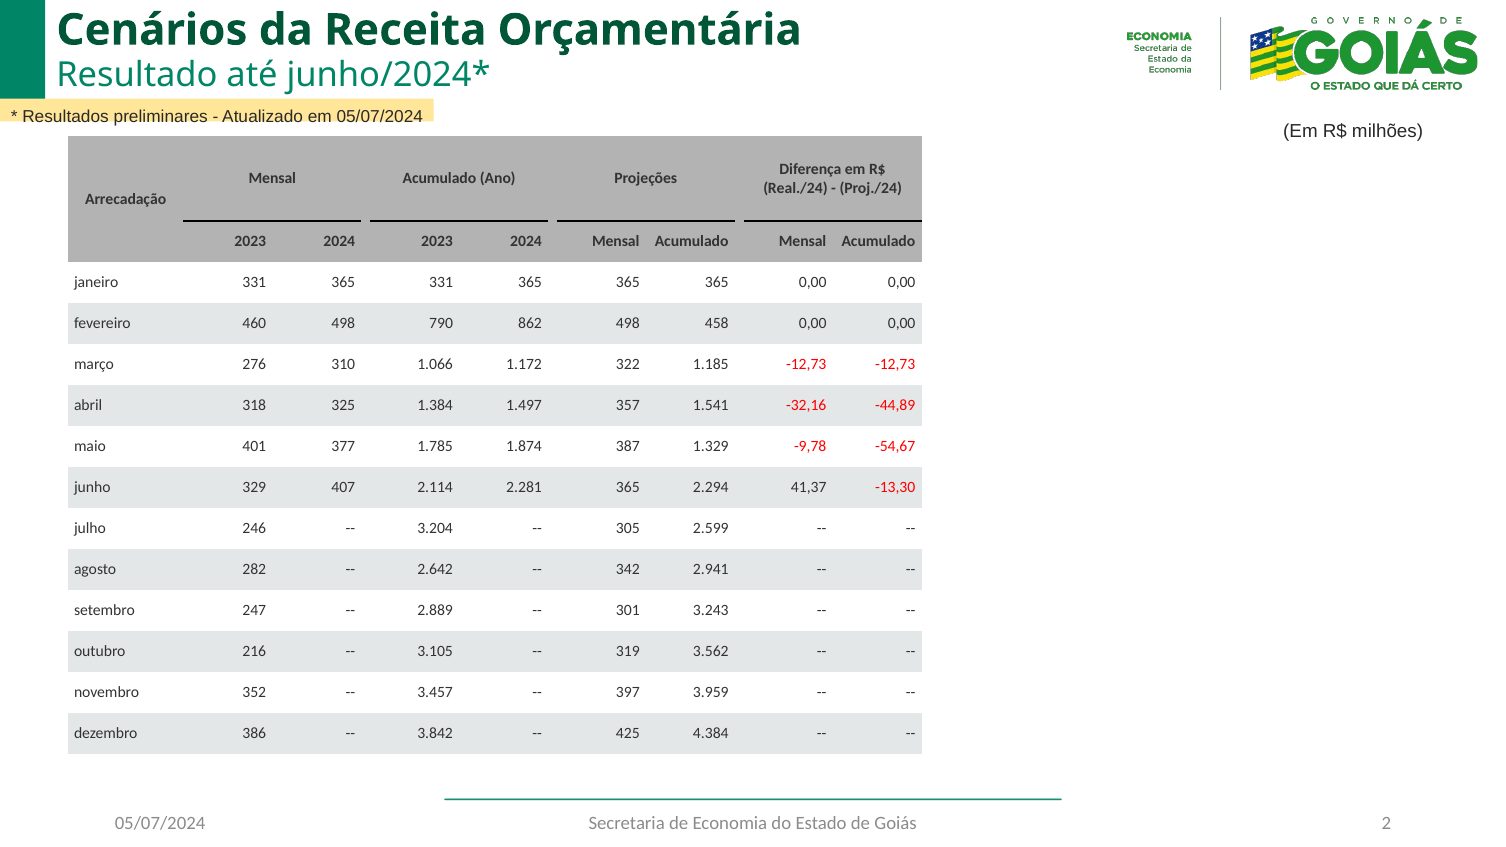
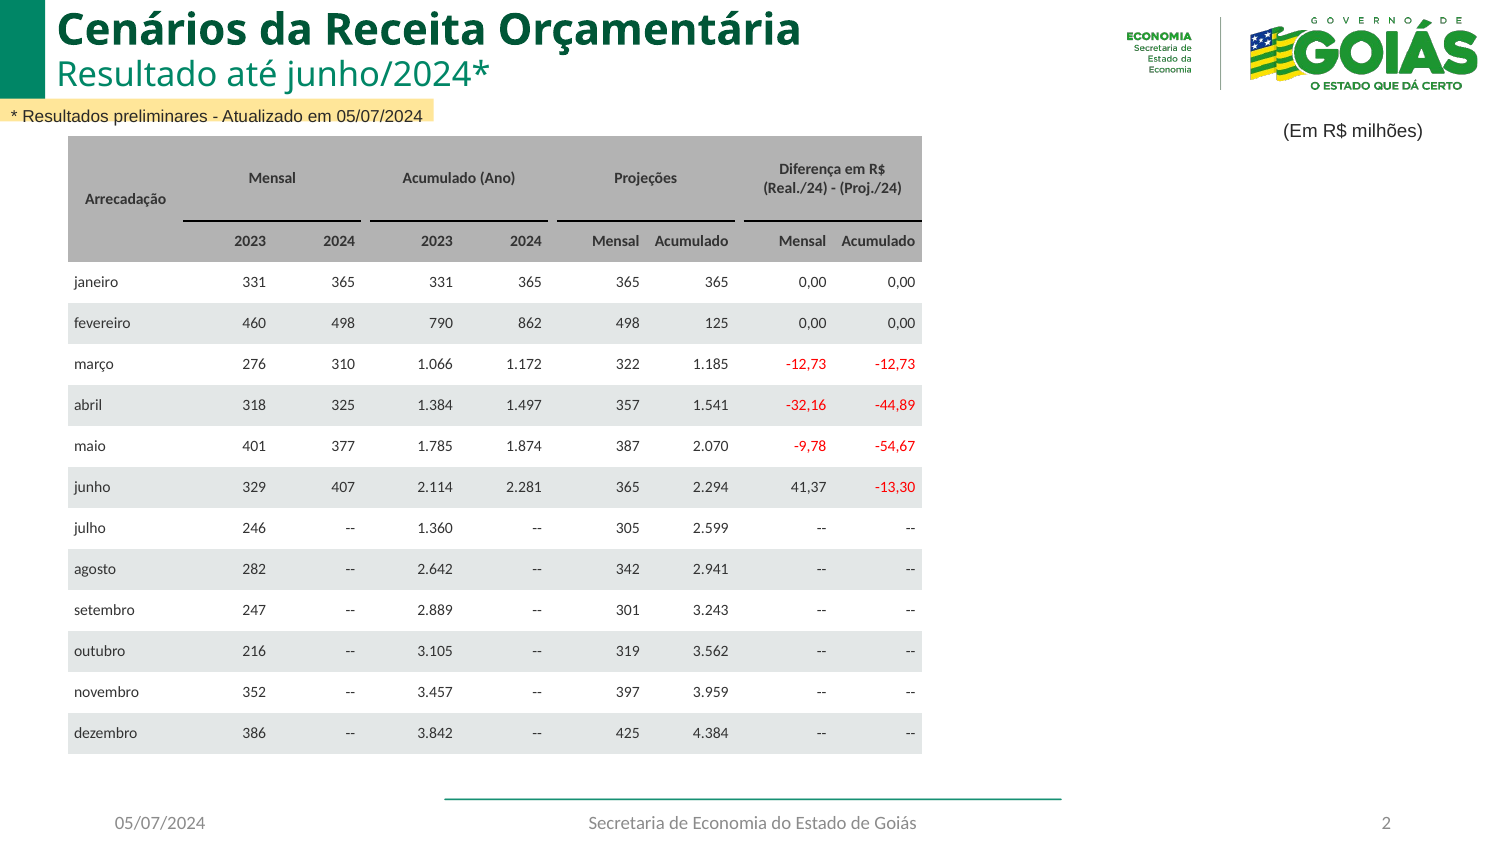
458: 458 -> 125 (717, 324)
1.329: 1.329 -> 2.070 (711, 447)
3.204: 3.204 -> 1.360 (435, 529)
